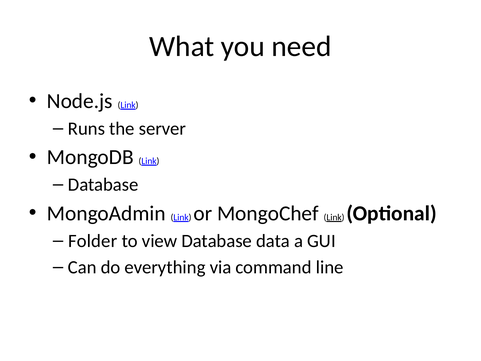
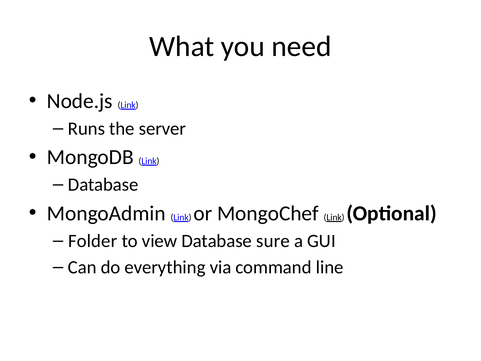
data: data -> sure (273, 241)
